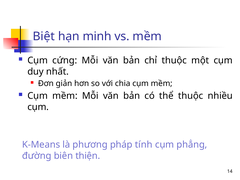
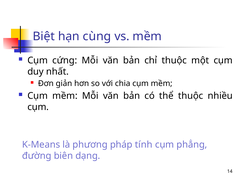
minh: minh -> cùng (97, 36)
thiện: thiện -> dạng (88, 156)
